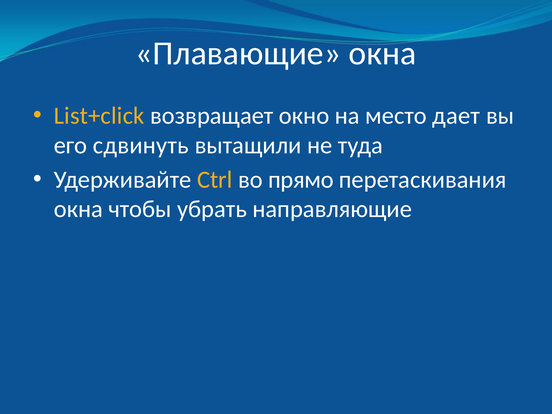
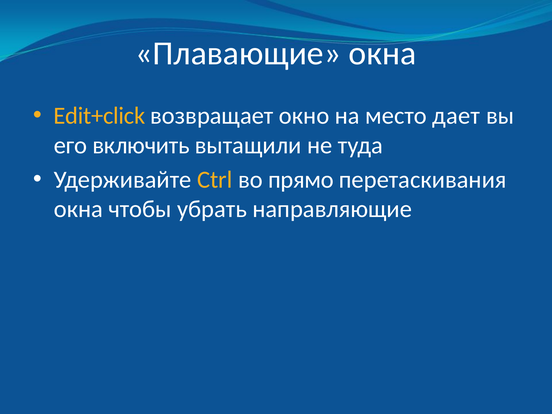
List+click: List+click -> Edit+click (99, 116)
сдвинуть: сдвинуть -> включить (141, 145)
